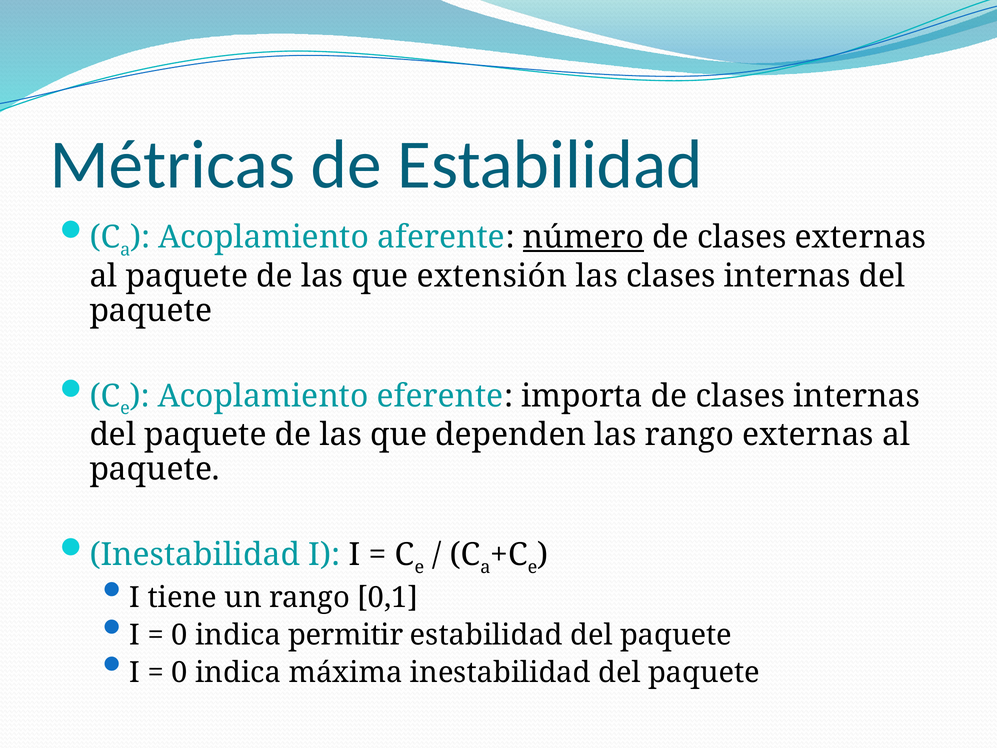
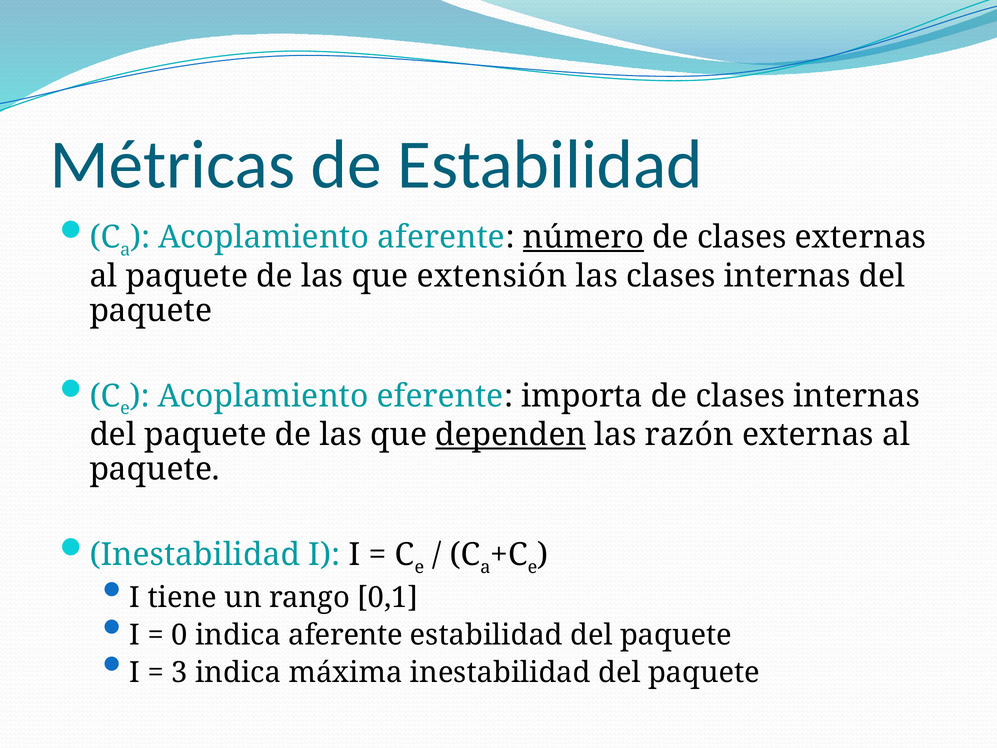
dependen underline: none -> present (511, 435)
las rango: rango -> razón (689, 435)
indica permitir: permitir -> aferente (346, 635)
0: 0 -> 3 (180, 672)
